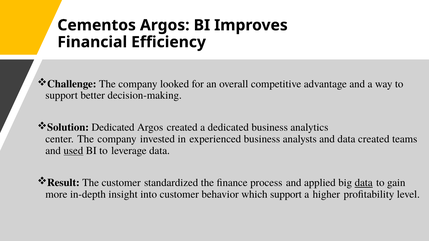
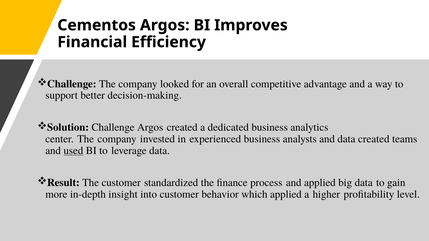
Solution Dedicated: Dedicated -> Challenge (113, 128)
data underline: present -> none (364, 183)
which support: support -> applied (286, 194)
